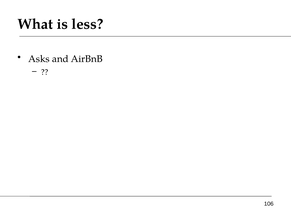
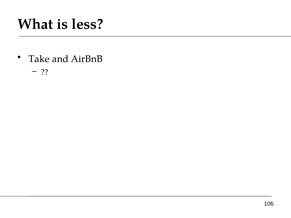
Asks: Asks -> Take (39, 59)
